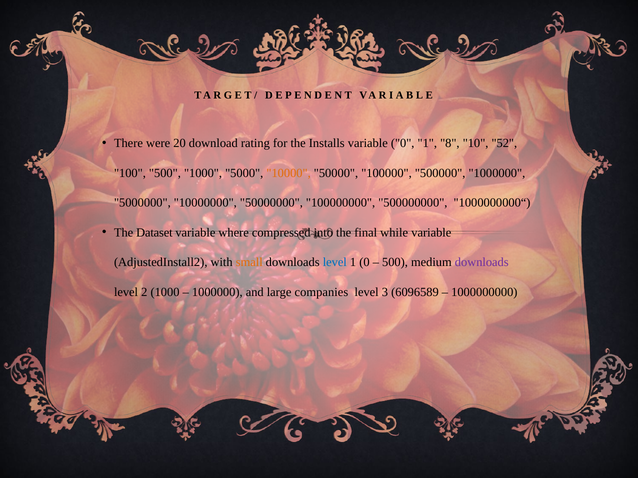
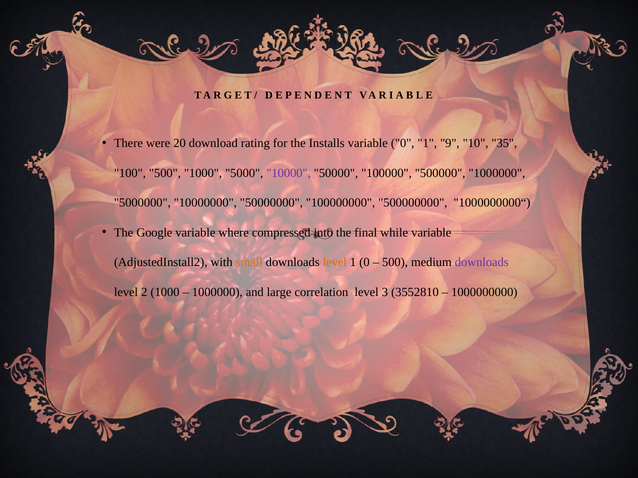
8: 8 -> 9 (450, 143)
52: 52 -> 35 (504, 143)
10000 colour: orange -> purple (289, 173)
Dataset: Dataset -> Google (154, 233)
level colour: blue -> orange (335, 263)
companies: companies -> correlation (321, 292)
6096589: 6096589 -> 3552810 (415, 292)
